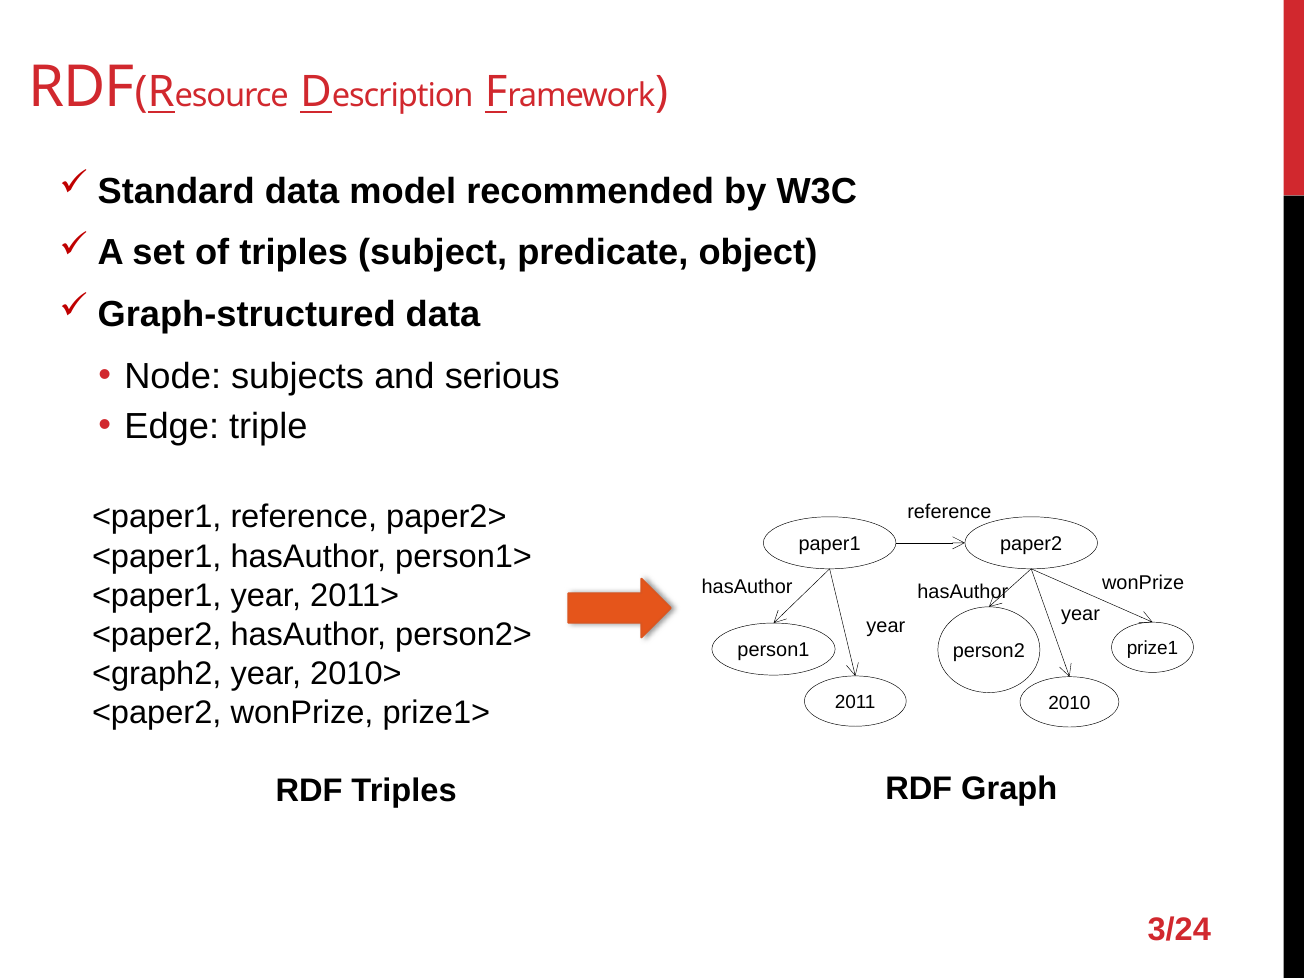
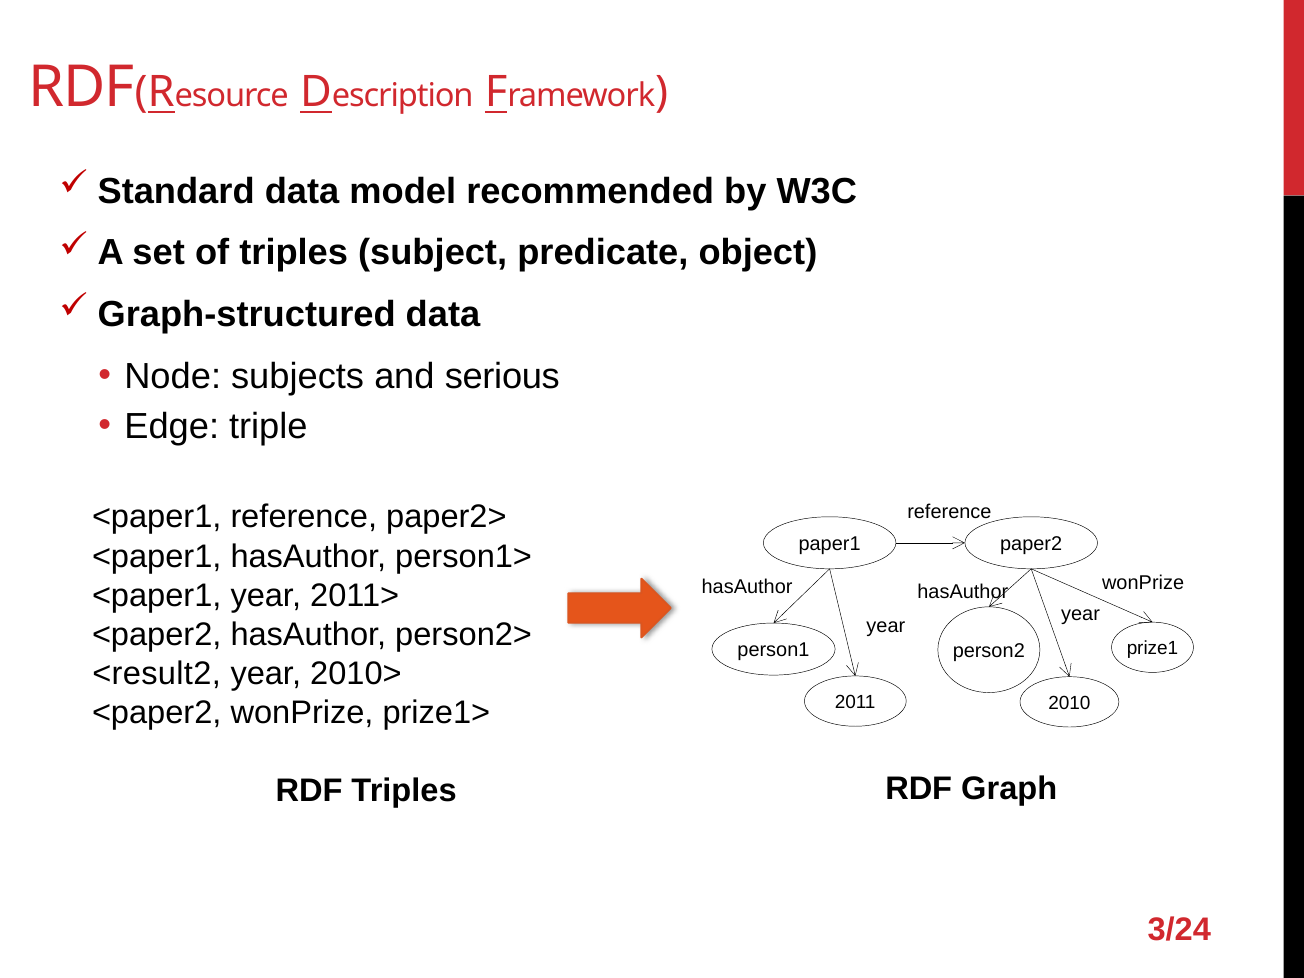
<graph2: <graph2 -> <result2 (157, 674)
